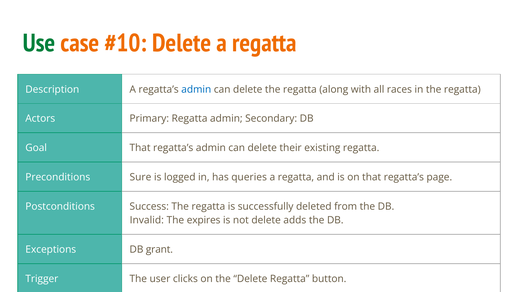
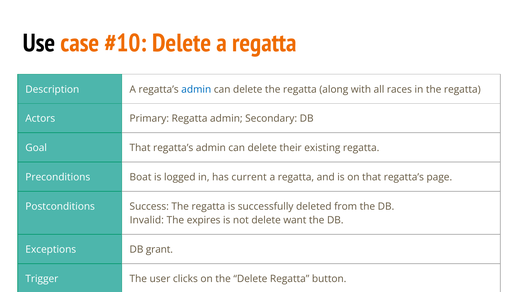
Use colour: green -> black (39, 43)
Sure: Sure -> Boat (141, 177)
queries: queries -> current (249, 177)
adds: adds -> want (295, 220)
